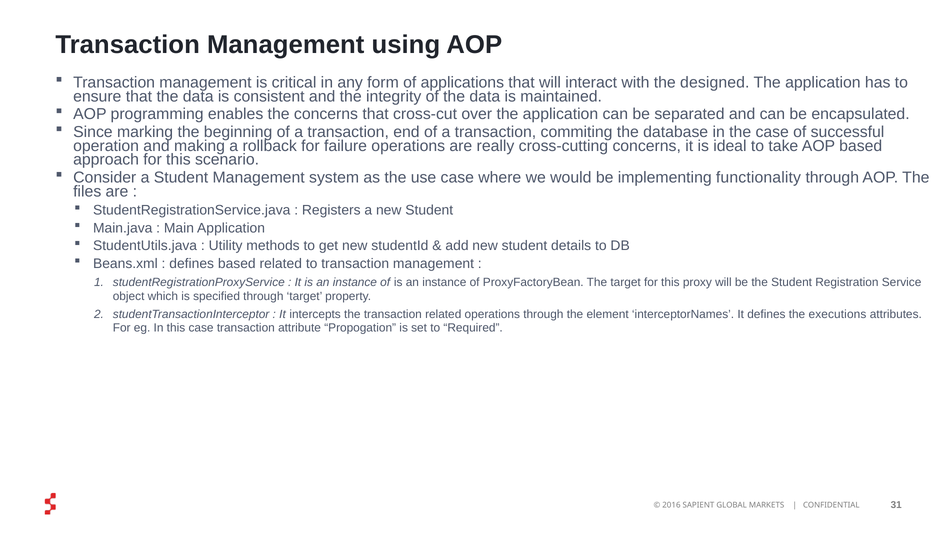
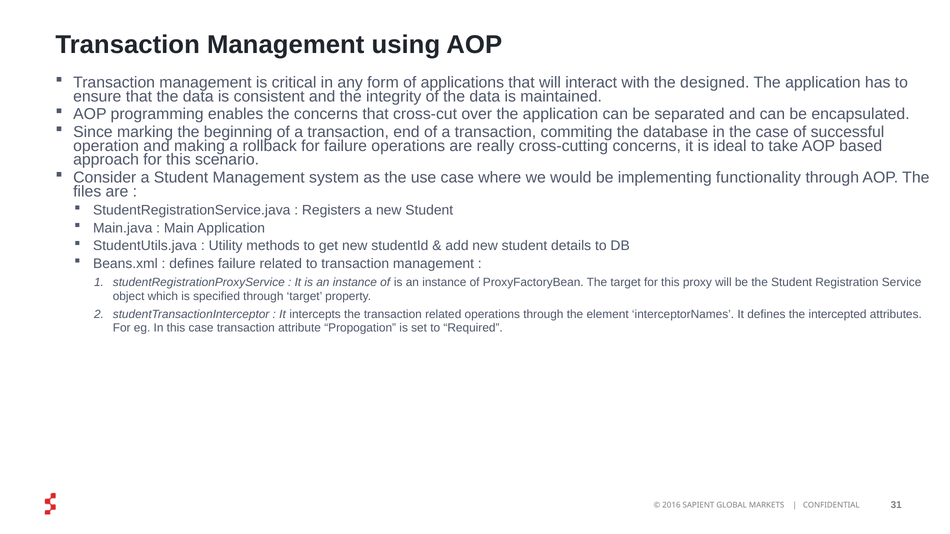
defines based: based -> failure (237, 264)
executions: executions -> intercepted (838, 314)
